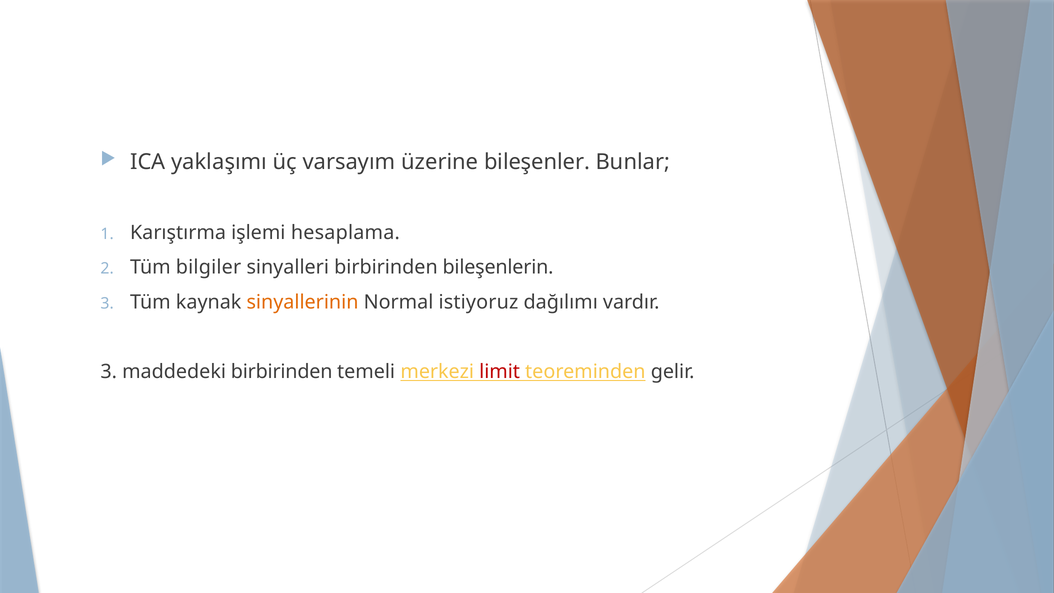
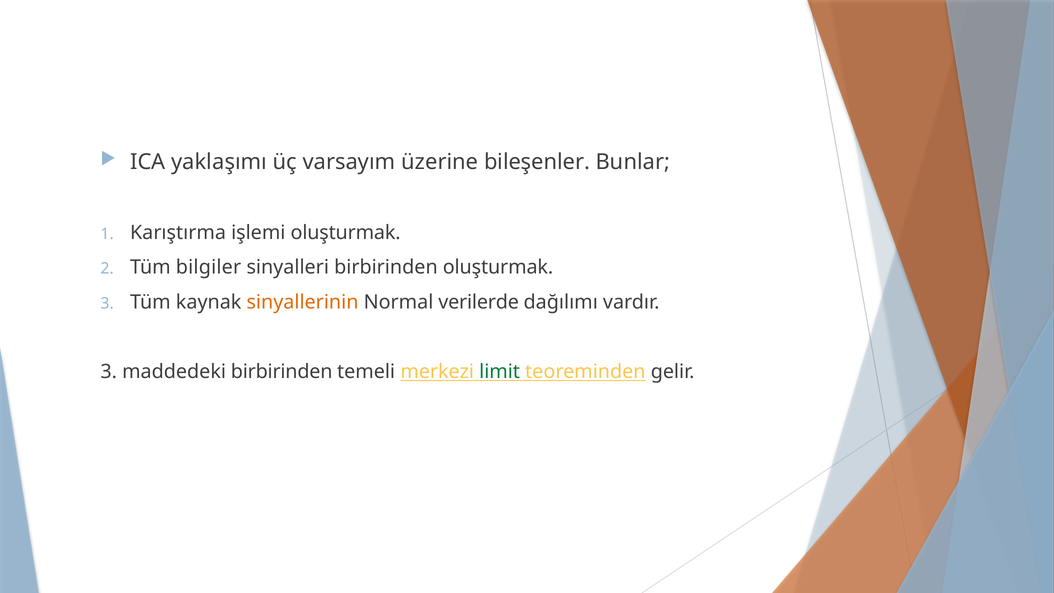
işlemi hesaplama: hesaplama -> oluşturmak (346, 233)
birbirinden bileşenlerin: bileşenlerin -> oluşturmak (498, 267)
istiyoruz: istiyoruz -> verilerde (479, 302)
limit colour: red -> green (500, 371)
